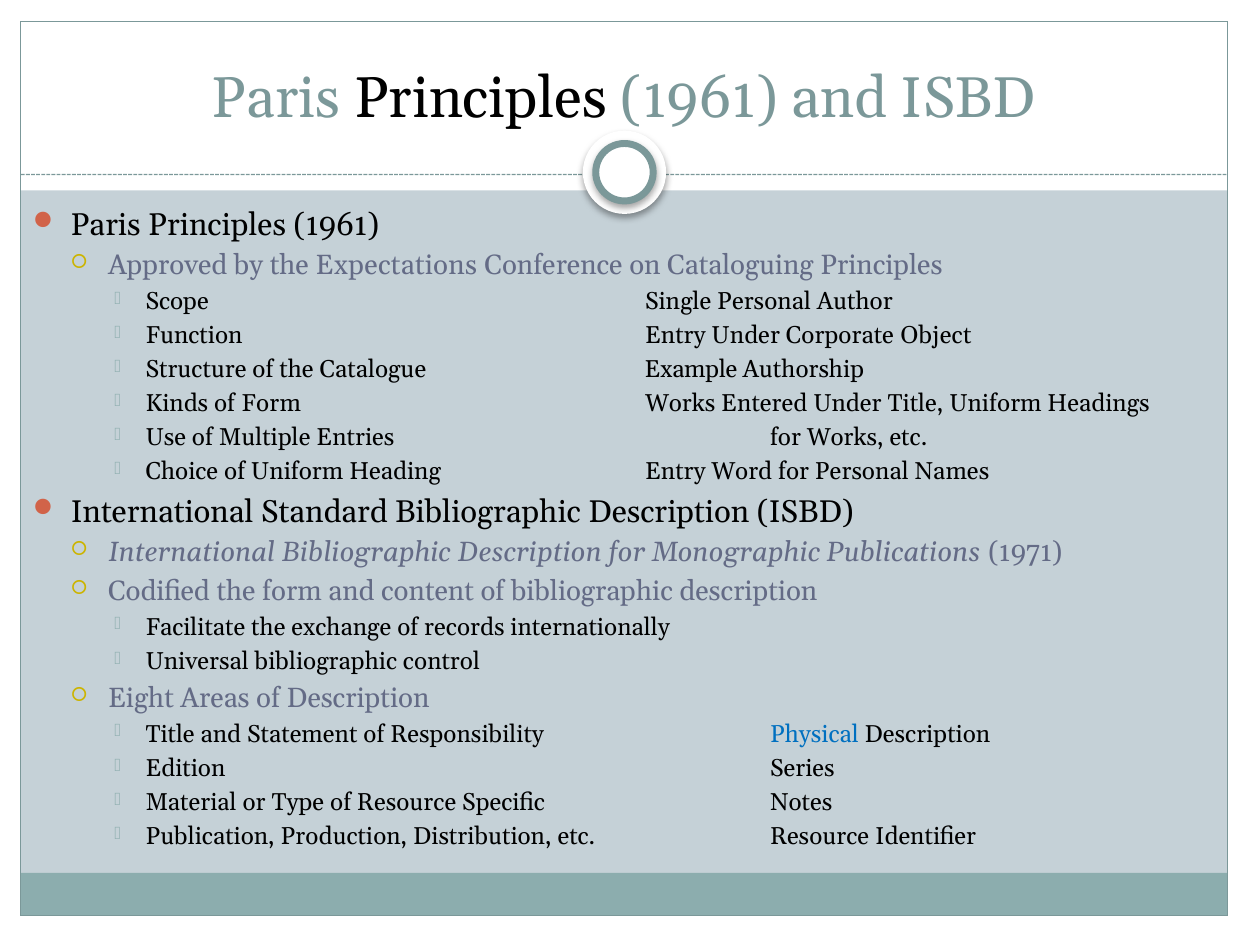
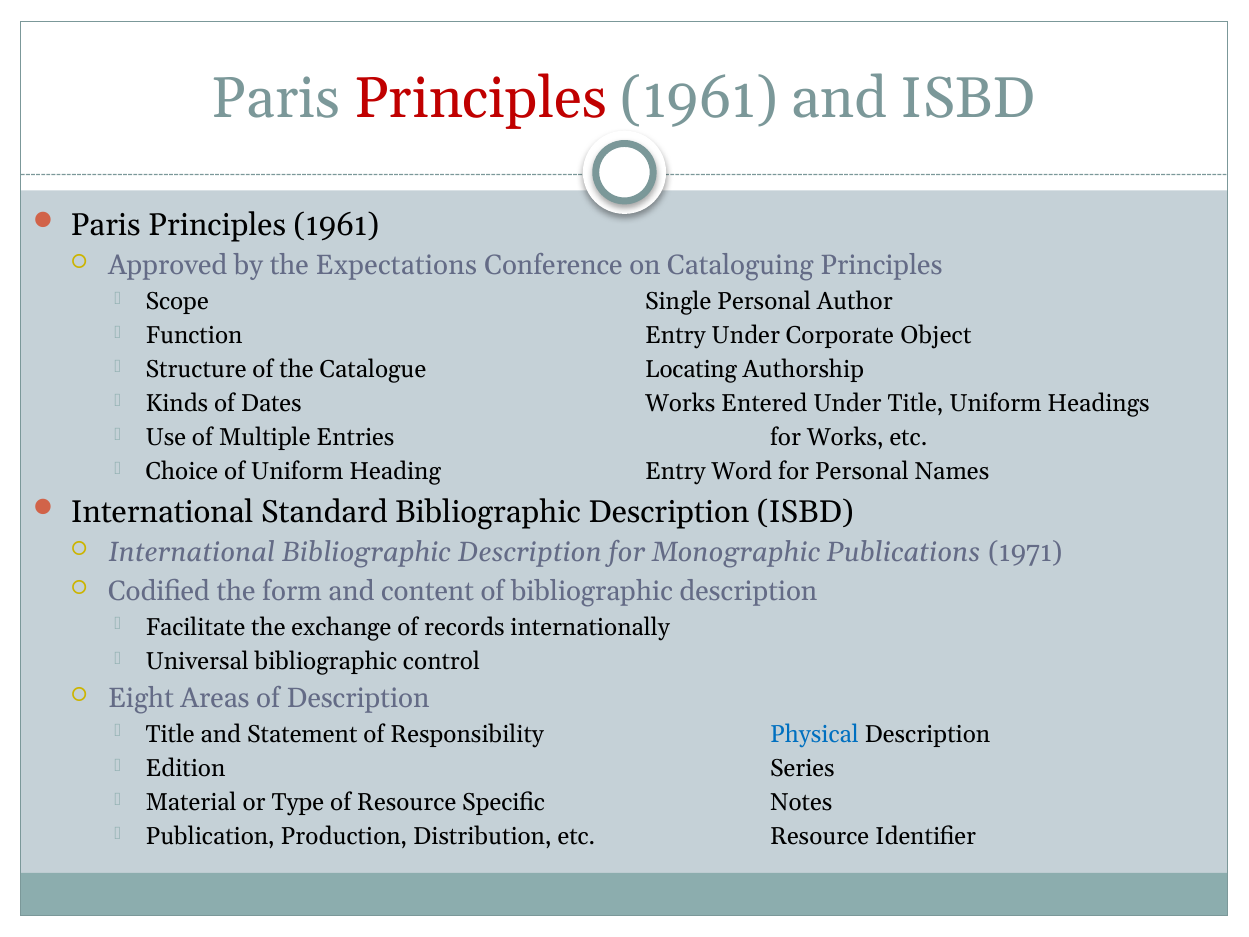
Principles colour: black -> red (481, 98)
Example: Example -> Locating (691, 370)
of Form: Form -> Dates (271, 404)
